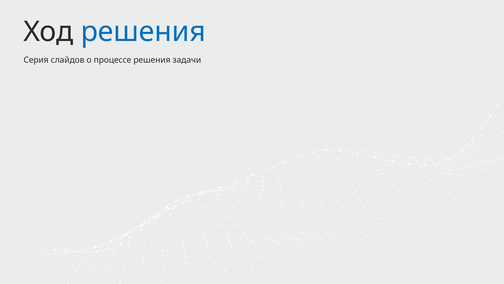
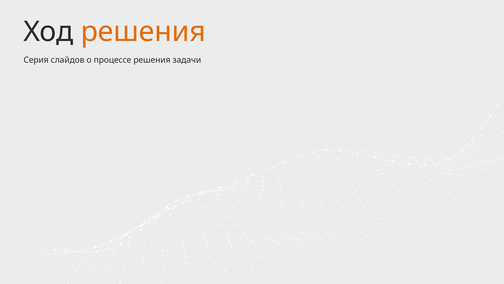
решения colour: blue -> orange (143, 32)
